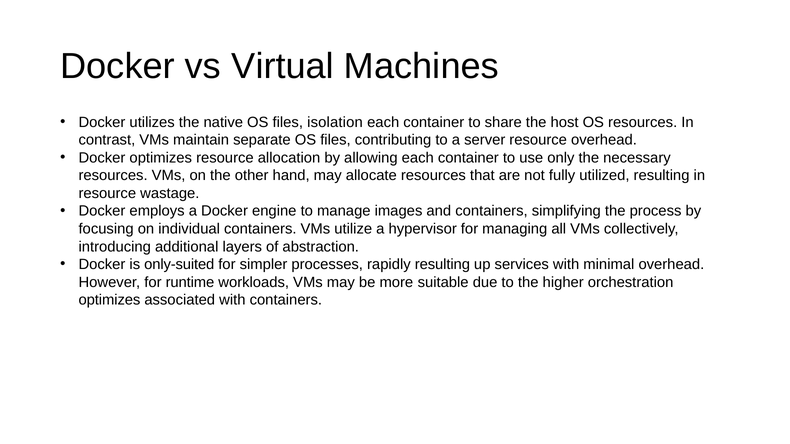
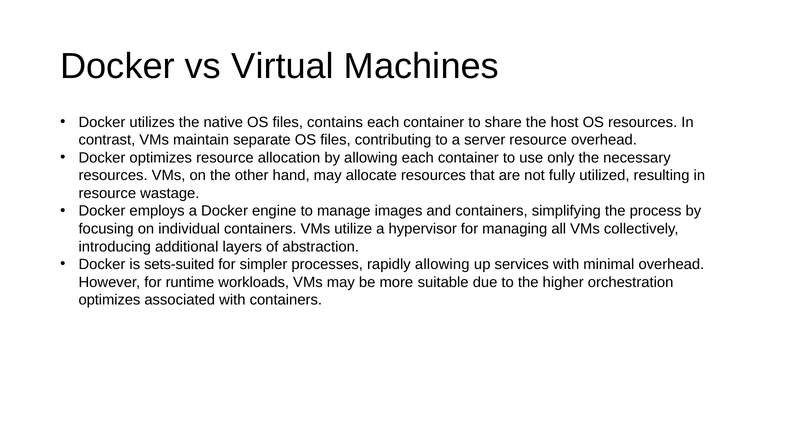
isolation: isolation -> contains (335, 122)
only-suited: only-suited -> sets-suited (179, 265)
rapidly resulting: resulting -> allowing (442, 265)
